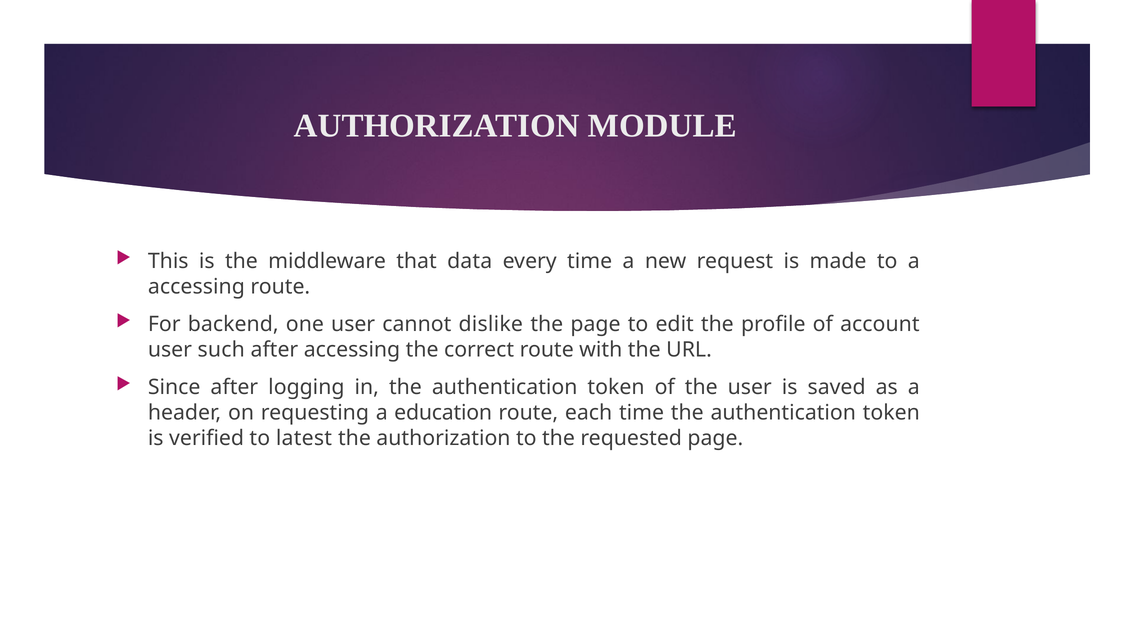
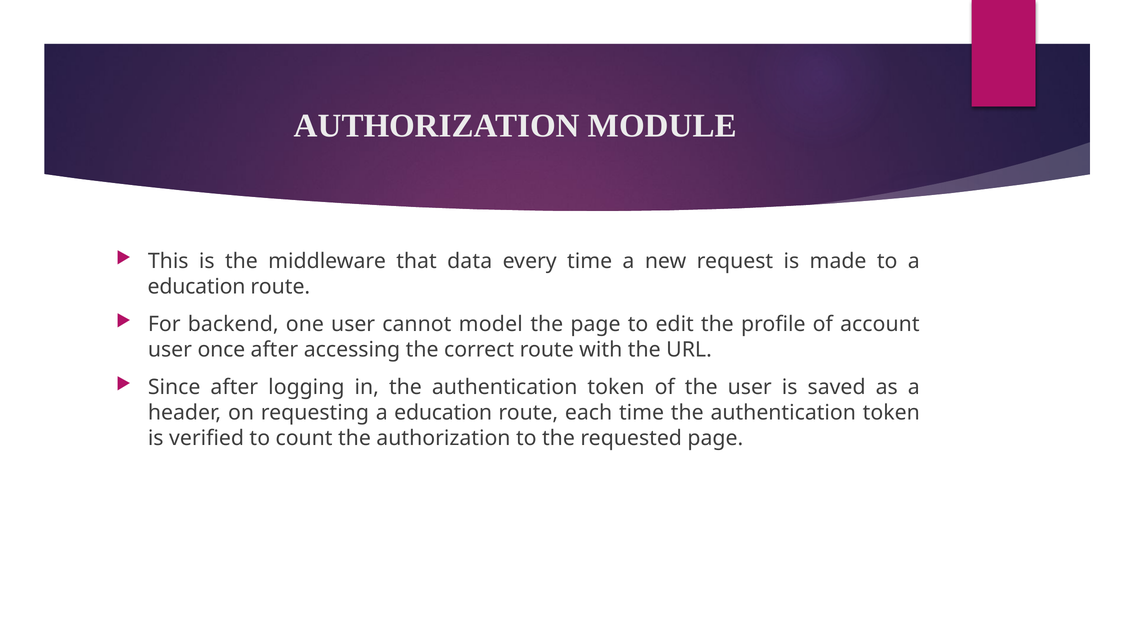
accessing: accessing -> education (197, 286)
dislike: dislike -> model (491, 324)
such: such -> once (221, 349)
latest: latest -> count (304, 438)
